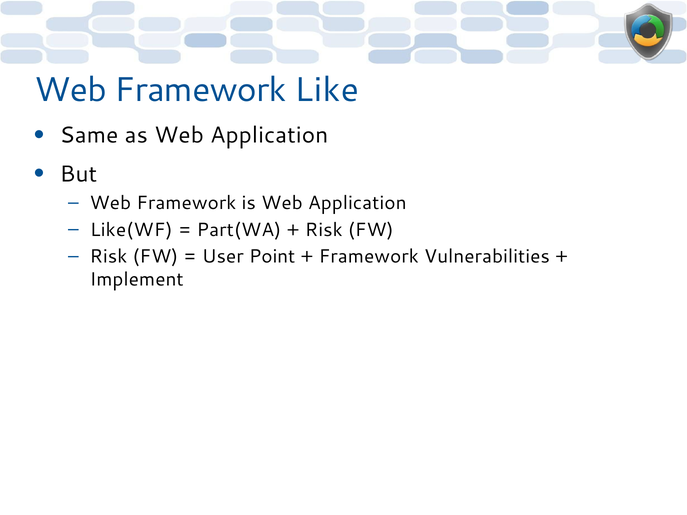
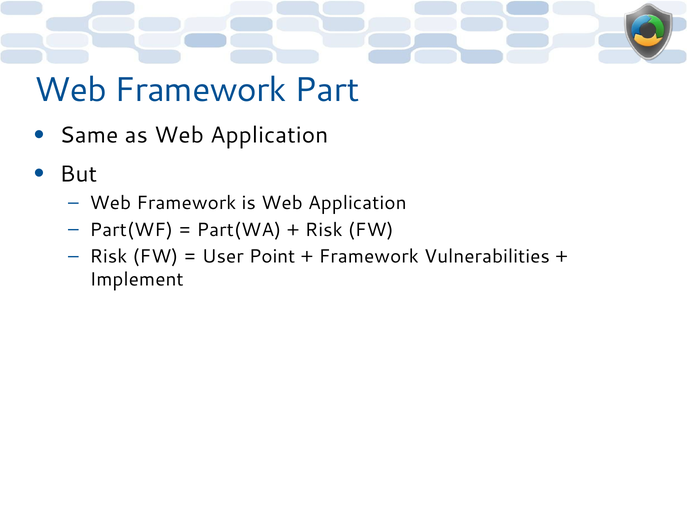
Like: Like -> Part (327, 90)
Like(WF: Like(WF -> Part(WF (131, 230)
